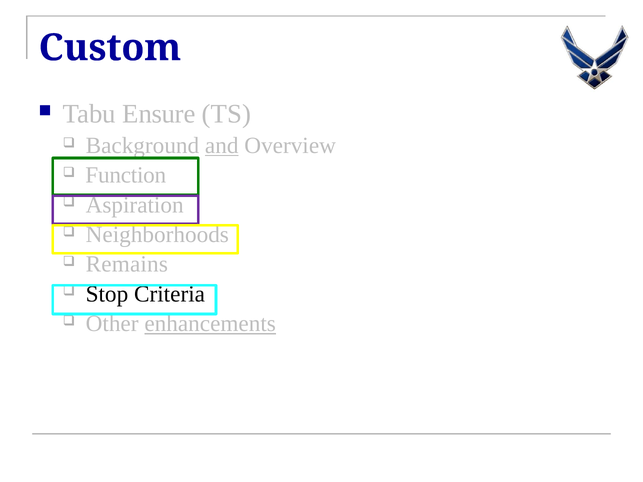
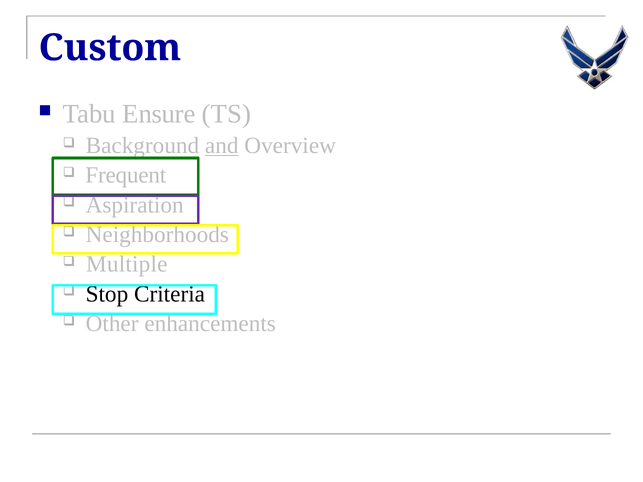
Function: Function -> Frequent (126, 175)
Remains: Remains -> Multiple (127, 264)
enhancements underline: present -> none (210, 324)
